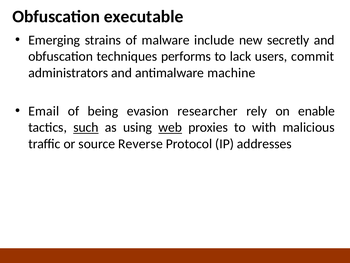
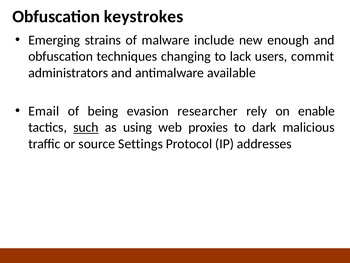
executable: executable -> keystrokes (144, 17)
secretly: secretly -> enough (288, 40)
performs: performs -> changing (186, 56)
machine: machine -> available (231, 73)
web underline: present -> none (170, 127)
with: with -> dark (264, 127)
Reverse: Reverse -> Settings (141, 144)
